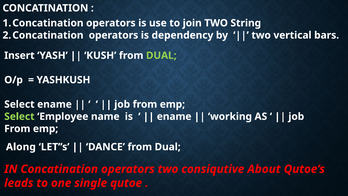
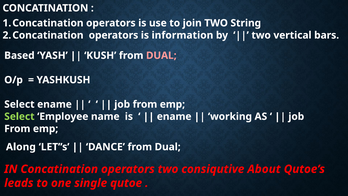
dependency: dependency -> information (182, 35)
Insert: Insert -> Based (19, 55)
DUAL colour: light green -> pink (161, 55)
